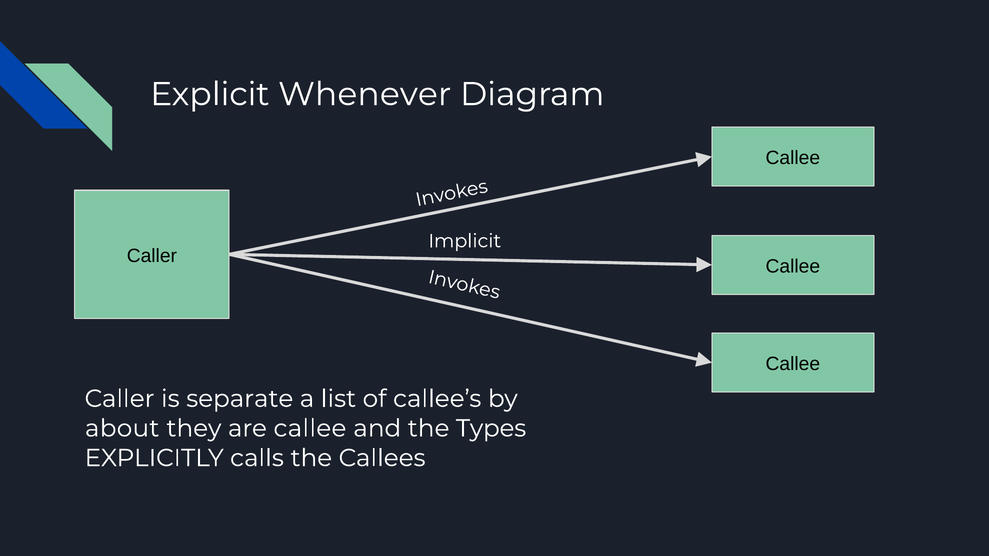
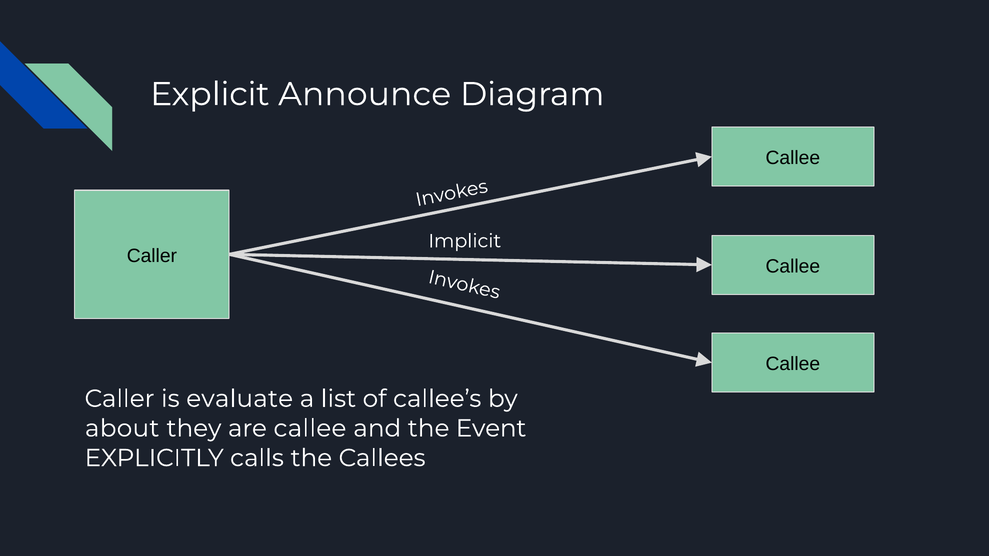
Whenever: Whenever -> Announce (365, 94)
separate: separate -> evaluate (240, 399)
Types: Types -> Event (491, 429)
